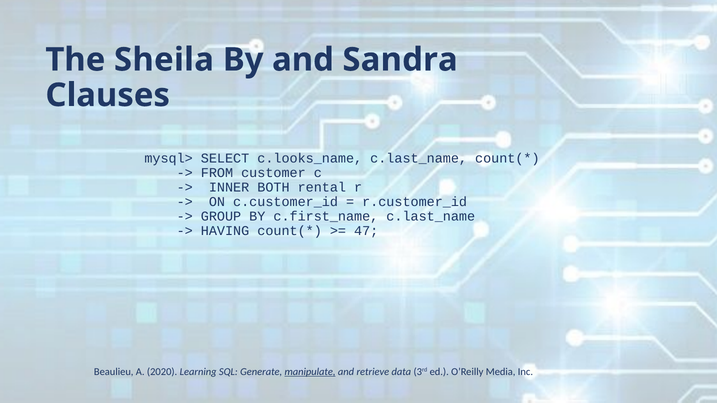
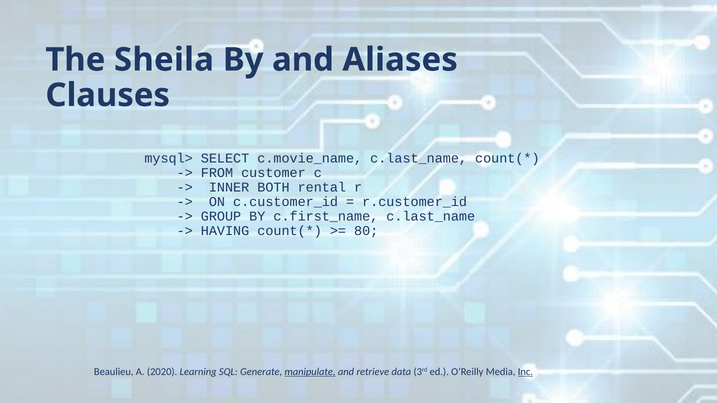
Sandra: Sandra -> Aliases (400, 60)
c.looks_name: c.looks_name -> c.movie_name (310, 159)
47: 47 -> 80 (366, 231)
Inc underline: none -> present (525, 372)
